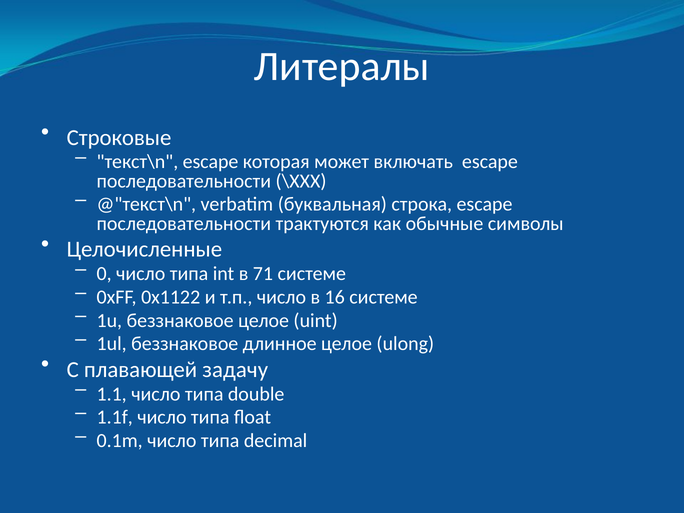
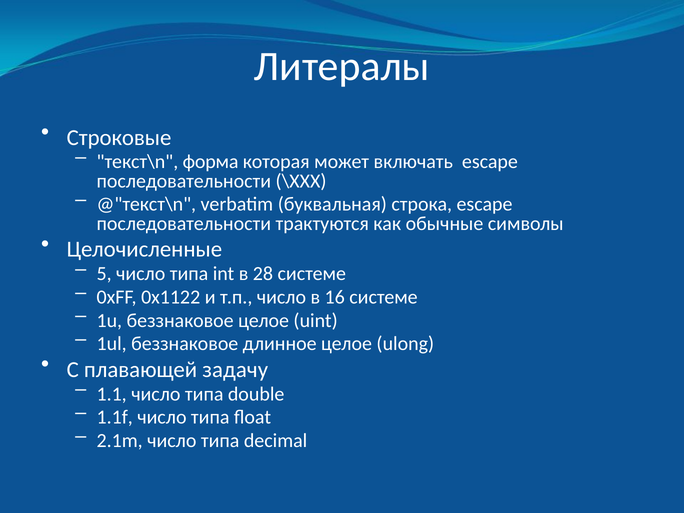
текст\n escape: escape -> форма (211, 162)
0: 0 -> 5 (104, 274)
71: 71 -> 28 (263, 274)
0.1m: 0.1m -> 2.1m (120, 441)
